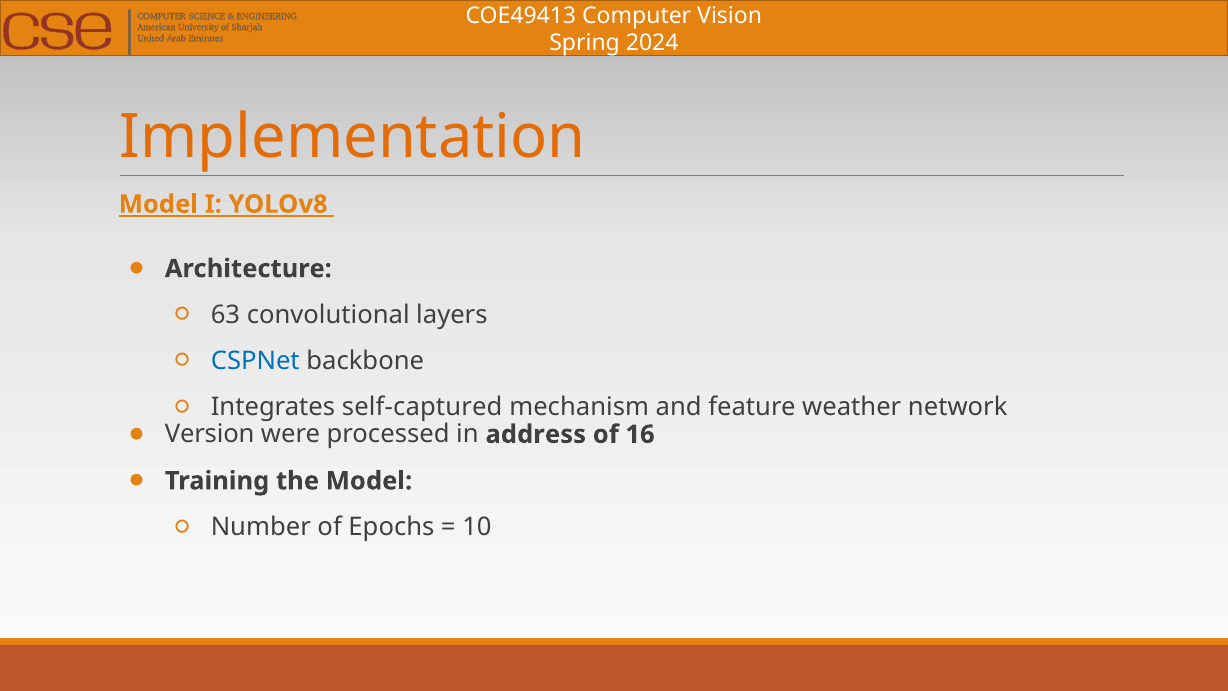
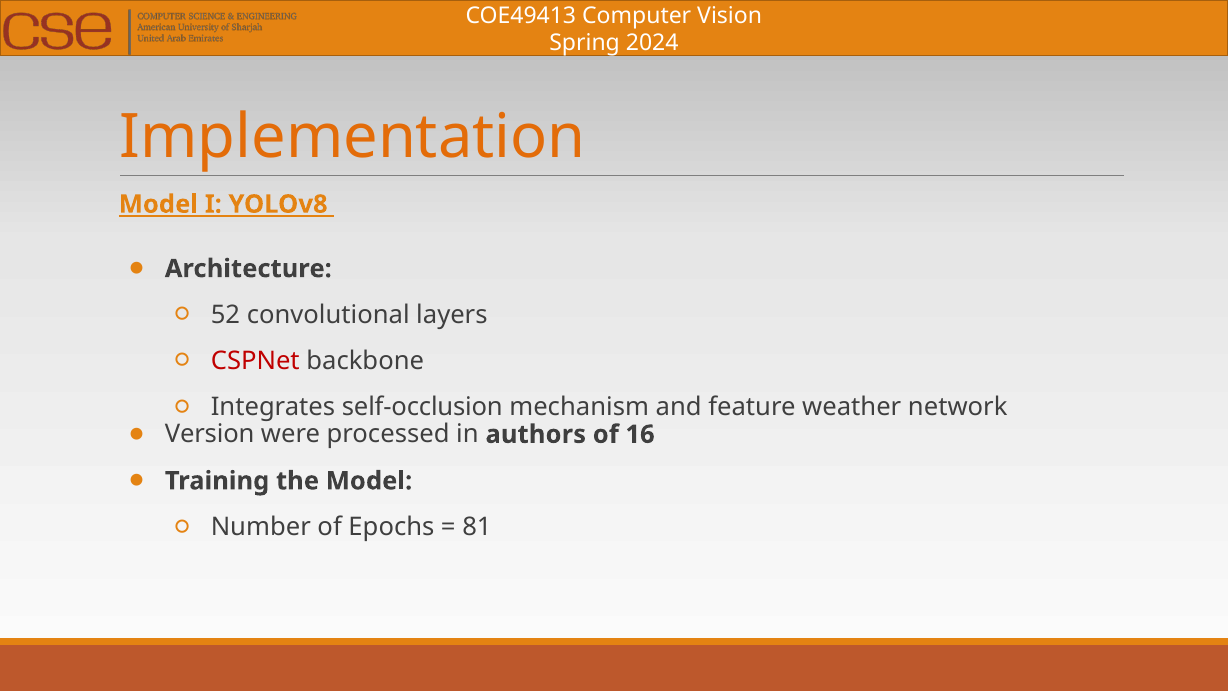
63: 63 -> 52 (225, 315)
CSPNet colour: blue -> red (255, 361)
self-captured: self-captured -> self-occlusion (422, 407)
address: address -> authors (536, 434)
10: 10 -> 81 (477, 527)
